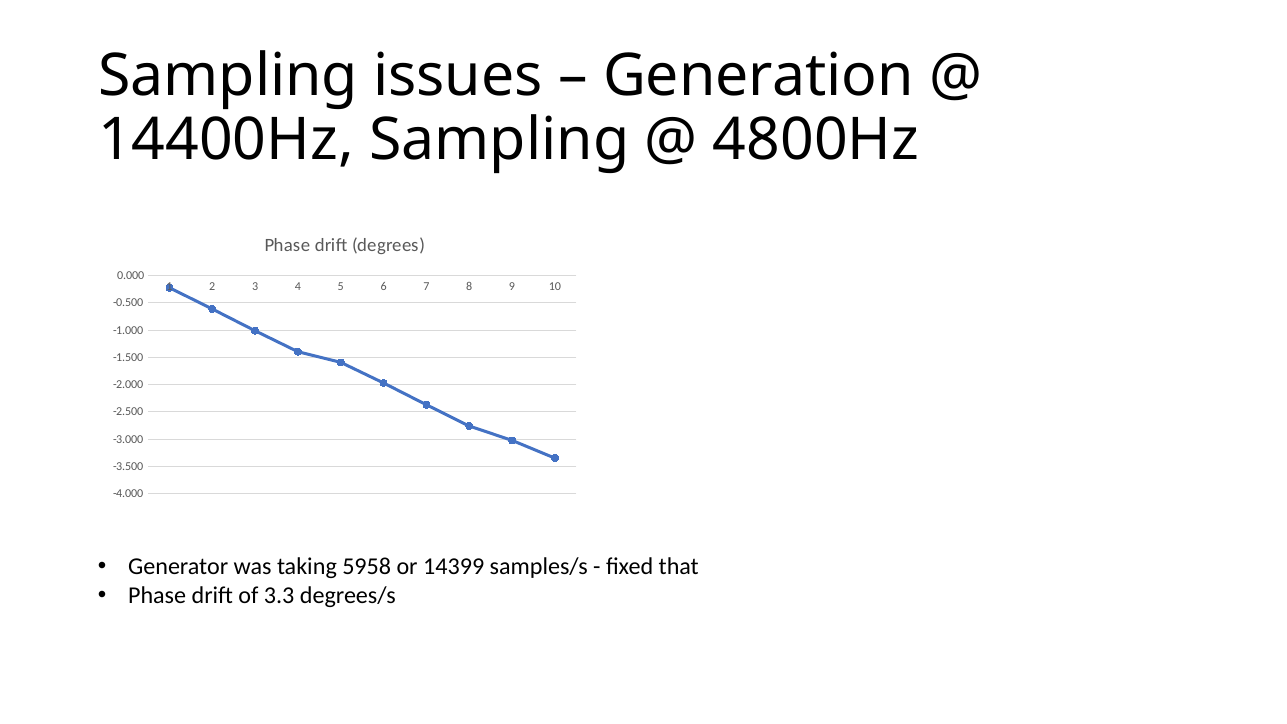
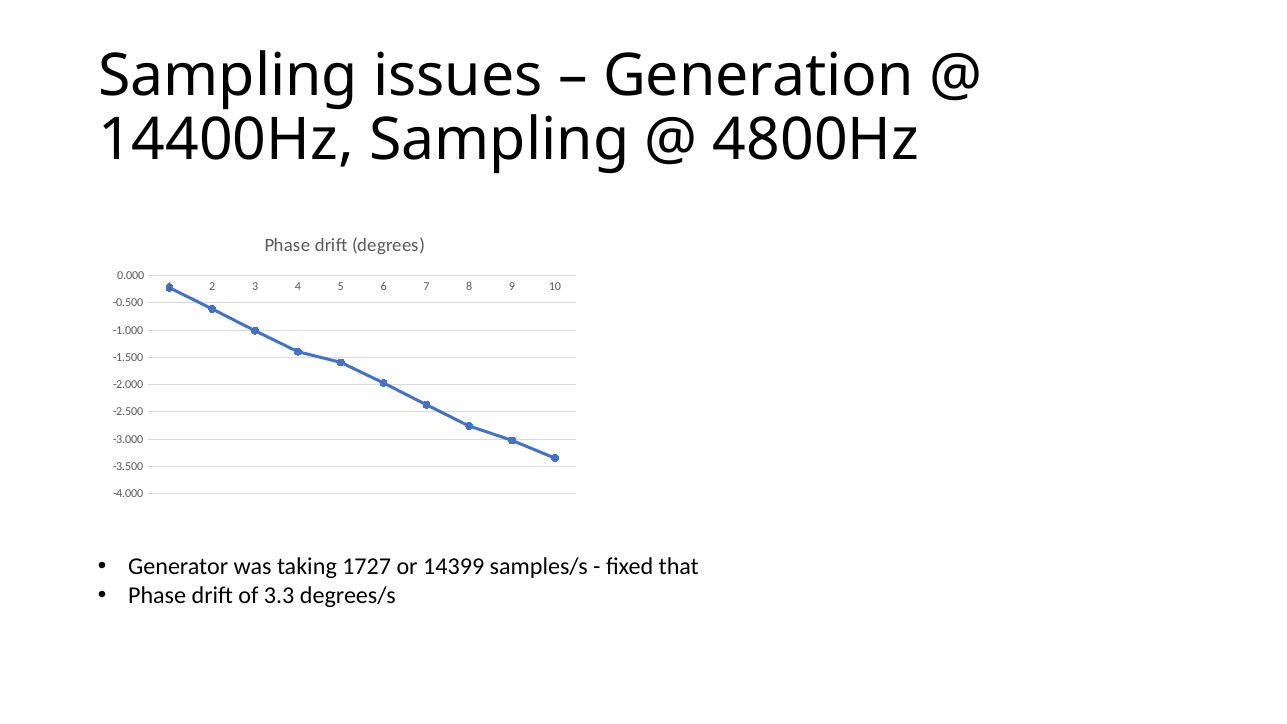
5958: 5958 -> 1727 (367, 566)
